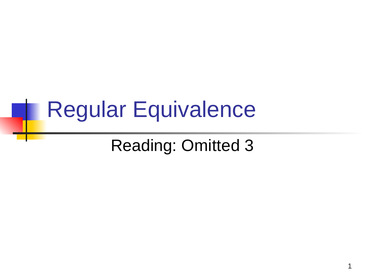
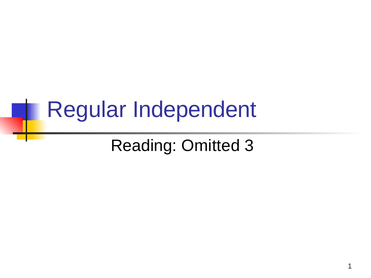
Equivalence: Equivalence -> Independent (194, 110)
